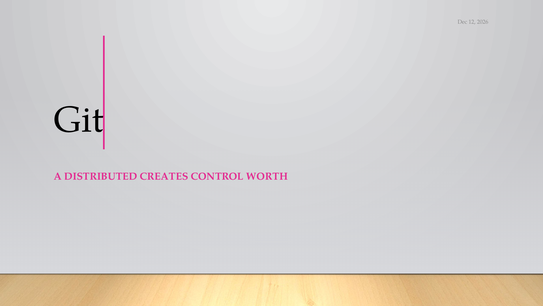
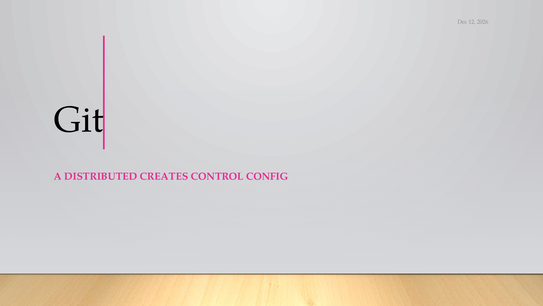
WORTH: WORTH -> CONFIG (267, 176)
